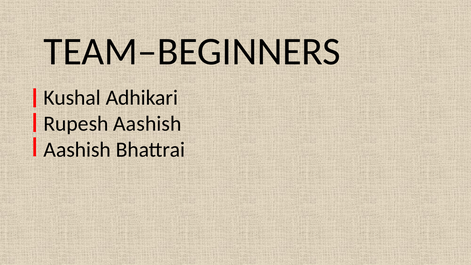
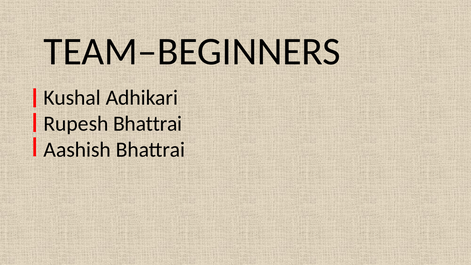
Rupesh Aashish: Aashish -> Bhattrai (148, 124)
